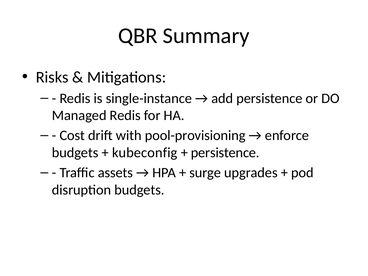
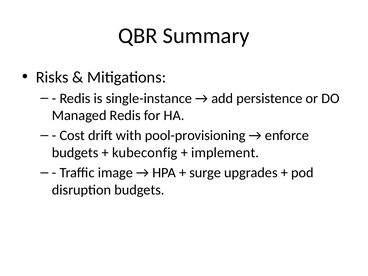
persistence: persistence -> implement (225, 153)
assets: assets -> image (115, 173)
